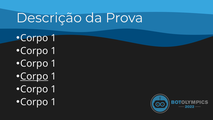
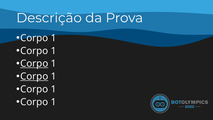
Corpo underline: none -> present (34, 63)
